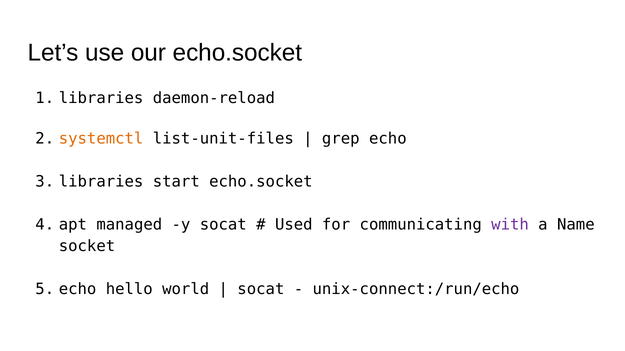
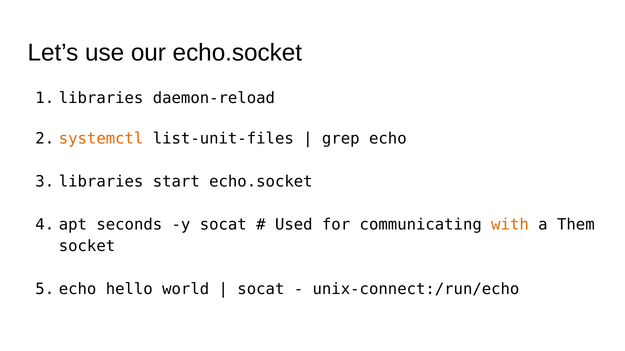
managed: managed -> seconds (129, 225)
with colour: purple -> orange (510, 225)
Name: Name -> Them (576, 225)
